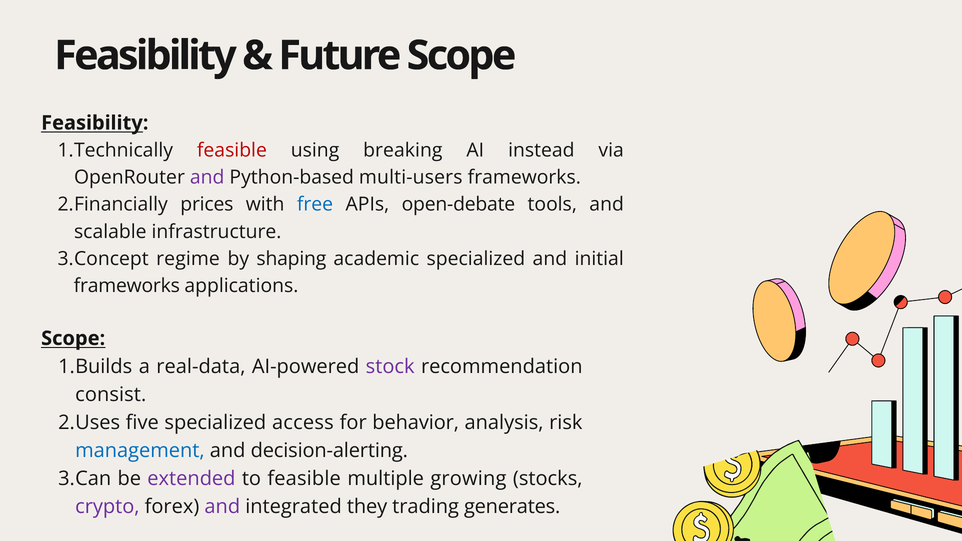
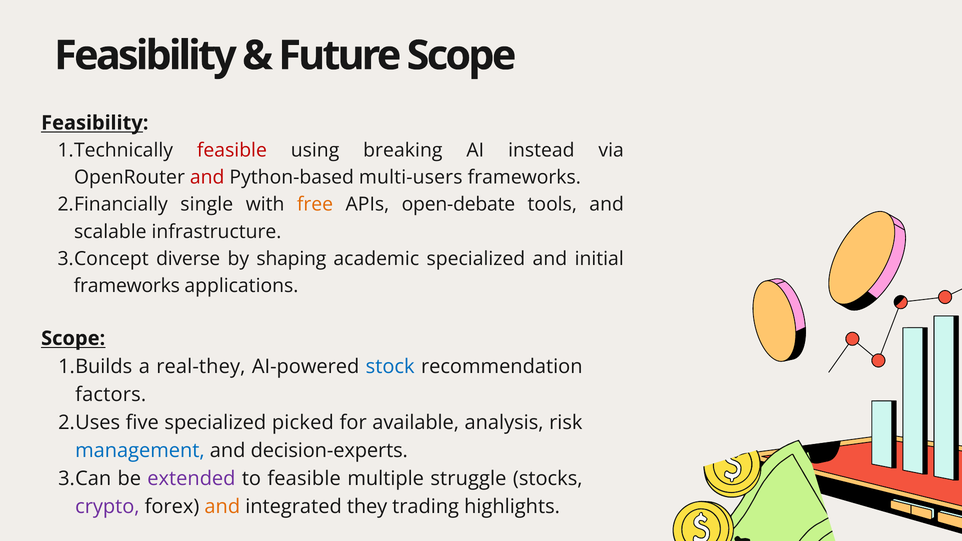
and colour: purple -> red (207, 178)
prices: prices -> single (207, 205)
free colour: blue -> orange (315, 205)
regime: regime -> diverse (188, 259)
real-data: real-data -> real-they (201, 367)
stock colour: purple -> blue (390, 367)
consist: consist -> factors (111, 395)
access: access -> picked (303, 423)
behavior: behavior -> available (416, 423)
decision-alerting: decision-alerting -> decision-experts (329, 451)
growing: growing -> struggle (468, 479)
and colour: purple -> orange (222, 507)
generates: generates -> highlights (512, 507)
